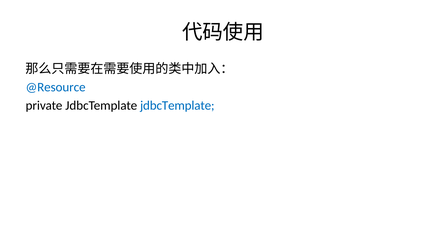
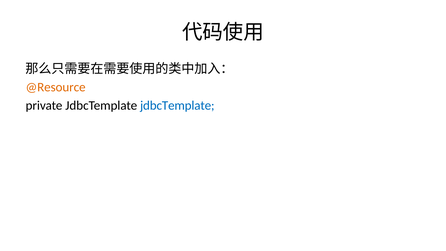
@Resource colour: blue -> orange (56, 87)
